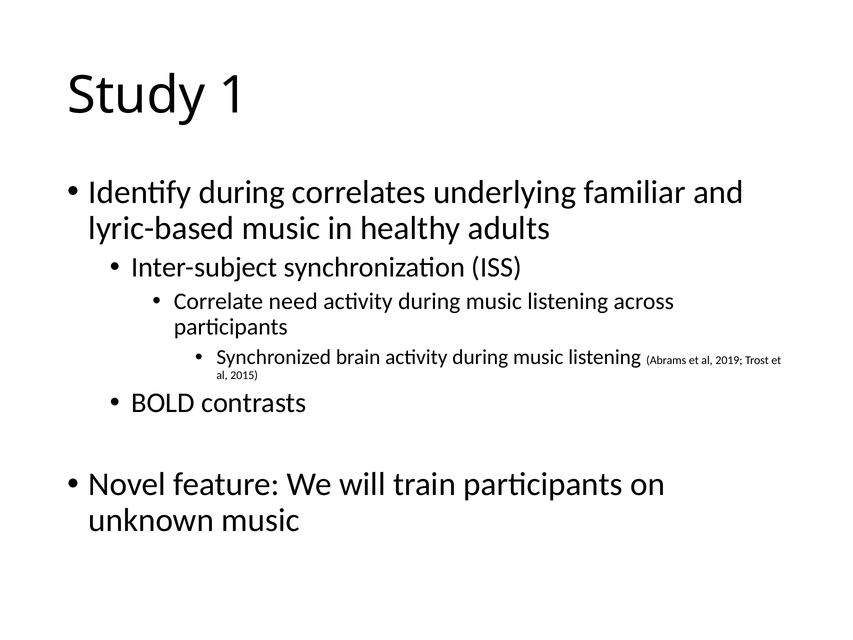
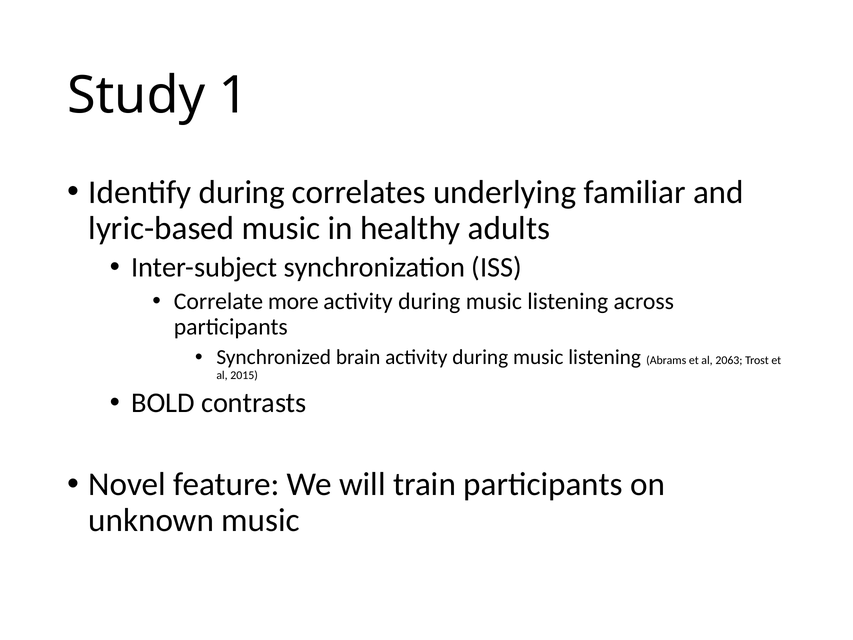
need: need -> more (293, 301)
2019: 2019 -> 2063 (729, 360)
